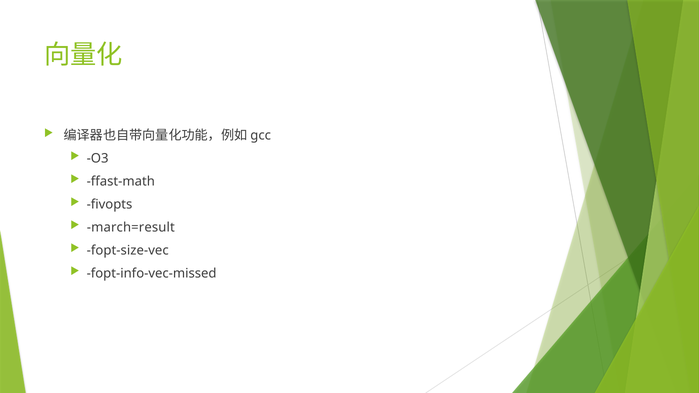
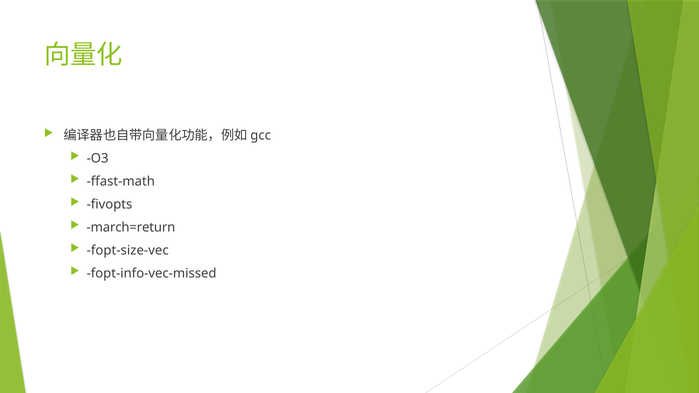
march=result: march=result -> march=return (131, 227)
